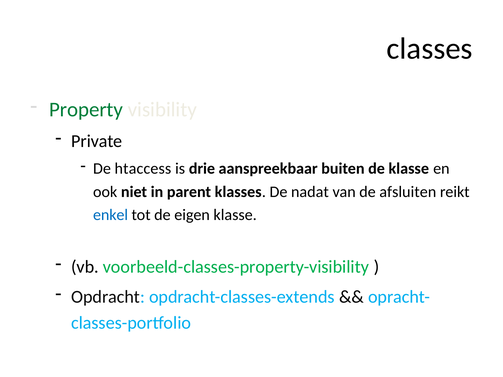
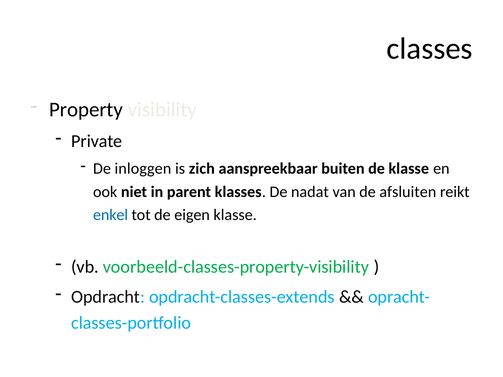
Property colour: green -> black (86, 110)
htaccess: htaccess -> inloggen (143, 169)
drie: drie -> zich (202, 169)
